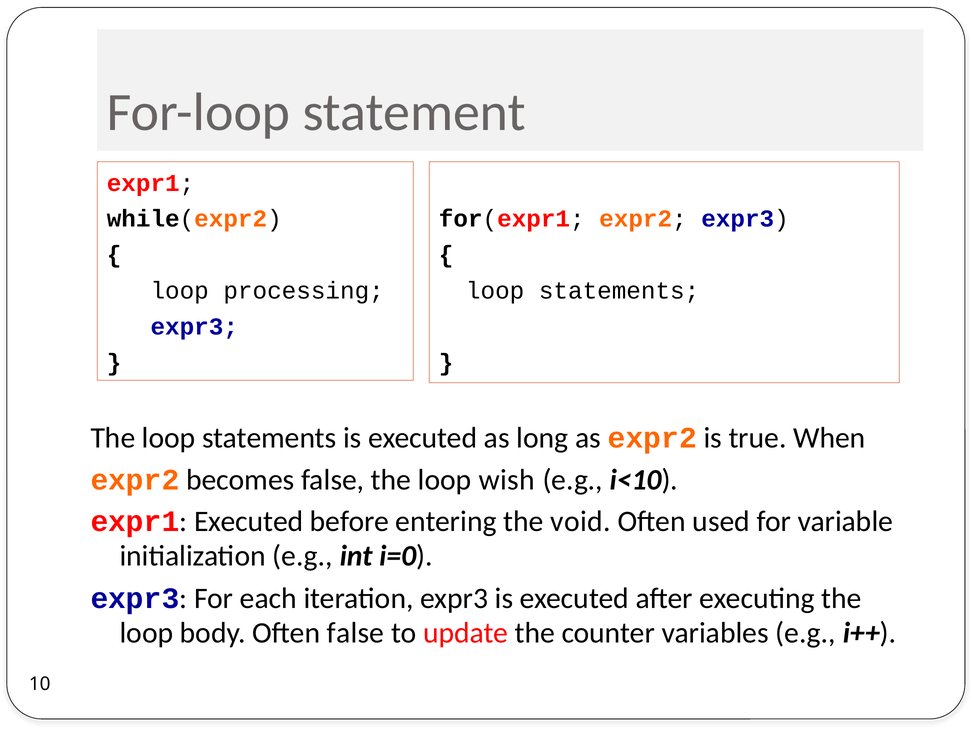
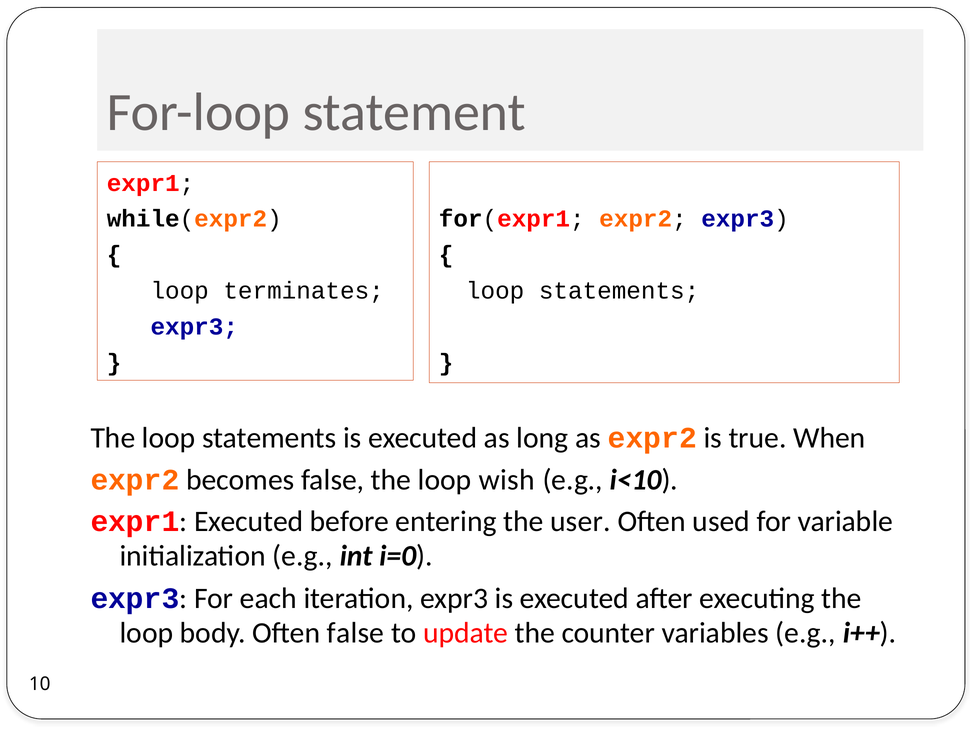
processing: processing -> terminates (304, 291)
void: void -> user (580, 521)
